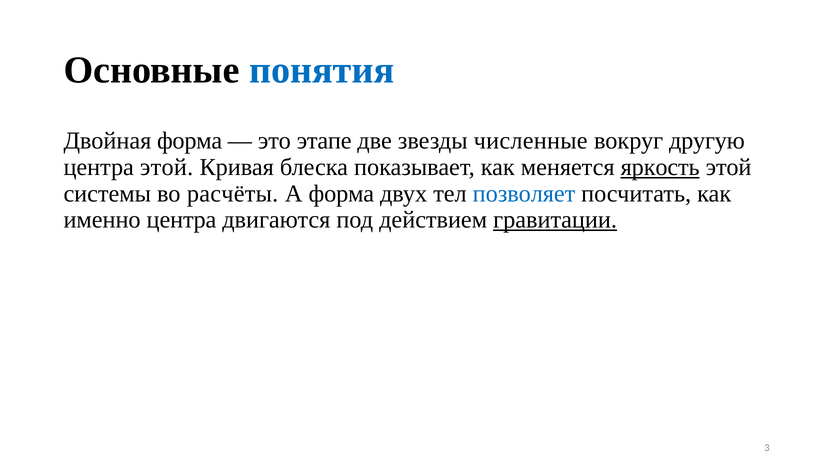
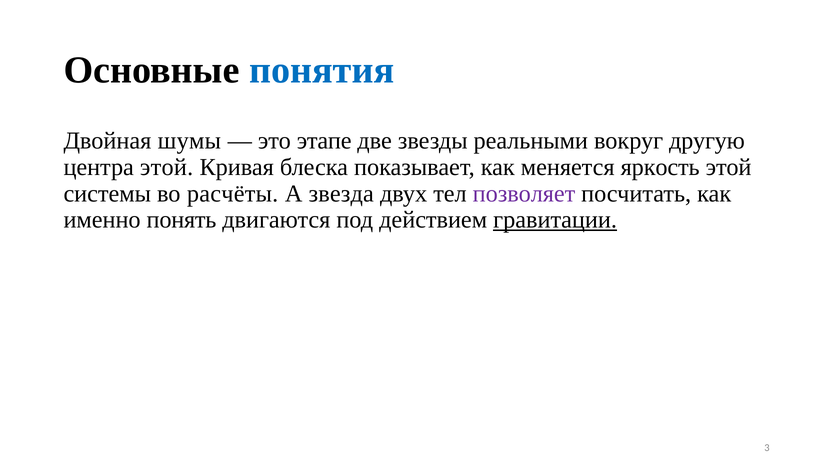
Двойная форма: форма -> шумы (189, 141)
численные: численные -> реальными (531, 141)
яркость underline: present -> none (660, 167)
А форма: форма -> звезда (341, 193)
позволяет colour: blue -> purple (524, 193)
именно центра: центра -> понять (182, 220)
